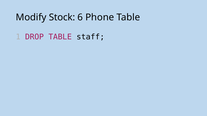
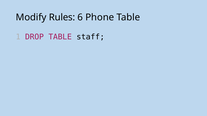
Stock: Stock -> Rules (62, 17)
